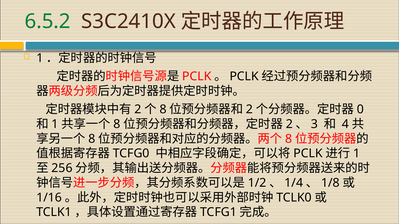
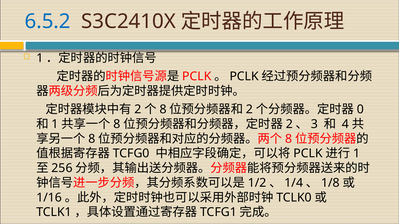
6.5.2 colour: green -> blue (48, 21)
